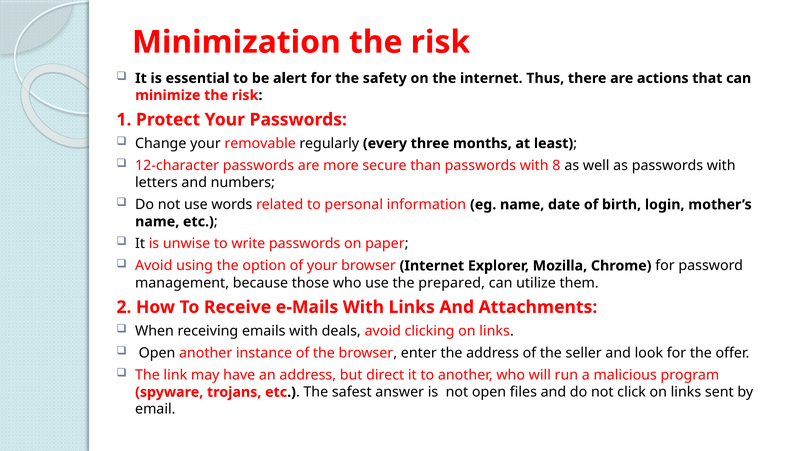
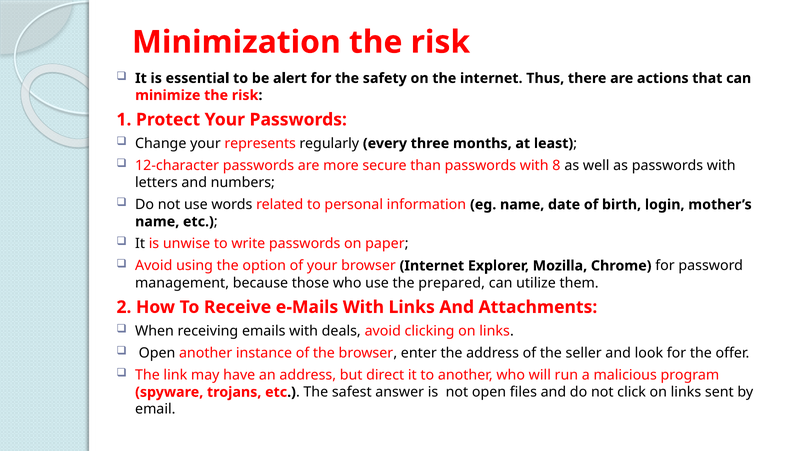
removable: removable -> represents (260, 144)
